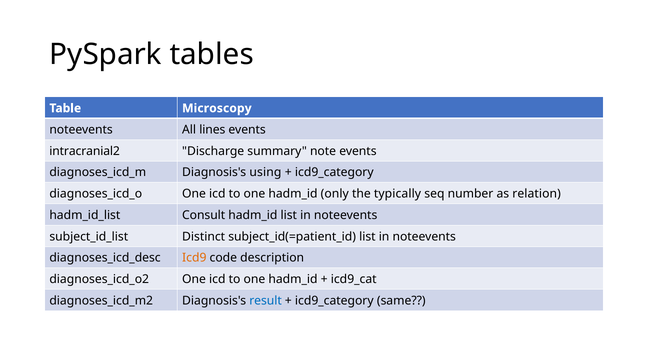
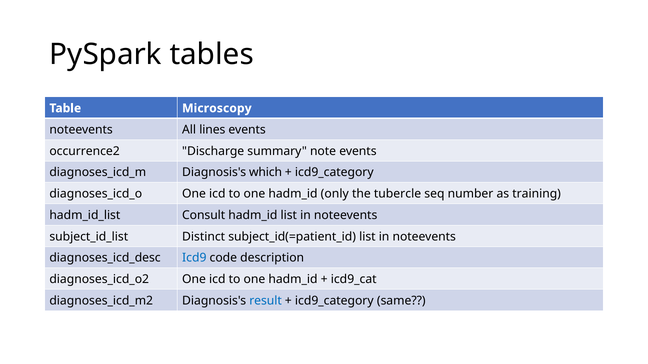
intracranial2: intracranial2 -> occurrence2 (85, 151)
using: using -> which (266, 173)
typically: typically -> tubercle (398, 194)
relation: relation -> training (537, 194)
Icd9 colour: orange -> blue (194, 258)
